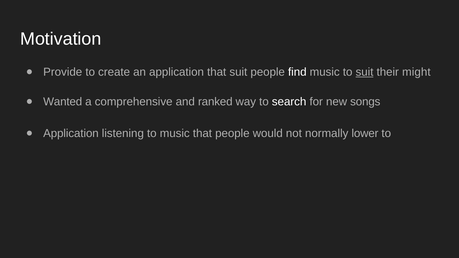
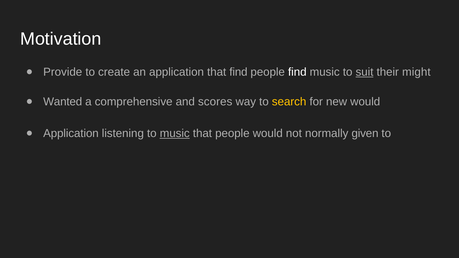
that suit: suit -> find (238, 72)
ranked: ranked -> scores (215, 102)
search colour: white -> yellow (289, 102)
new songs: songs -> would (365, 102)
music underline: none -> present (175, 133)
lower: lower -> given (365, 133)
